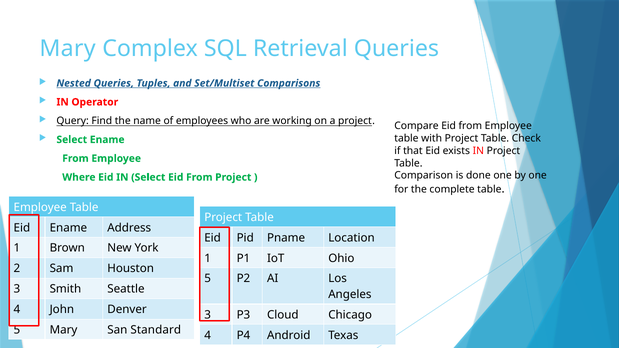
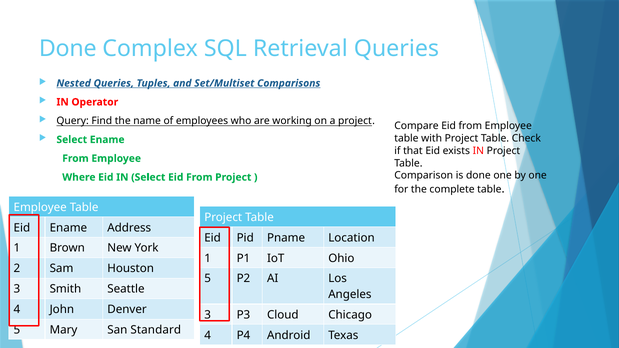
Mary: Mary -> Done (68, 49)
